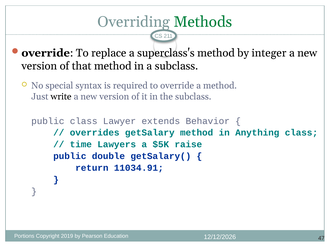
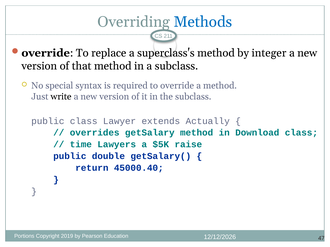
Methods colour: green -> blue (203, 22)
Behavior: Behavior -> Actually (208, 121)
Anything: Anything -> Download (257, 133)
11034.91: 11034.91 -> 45000.40 (139, 168)
